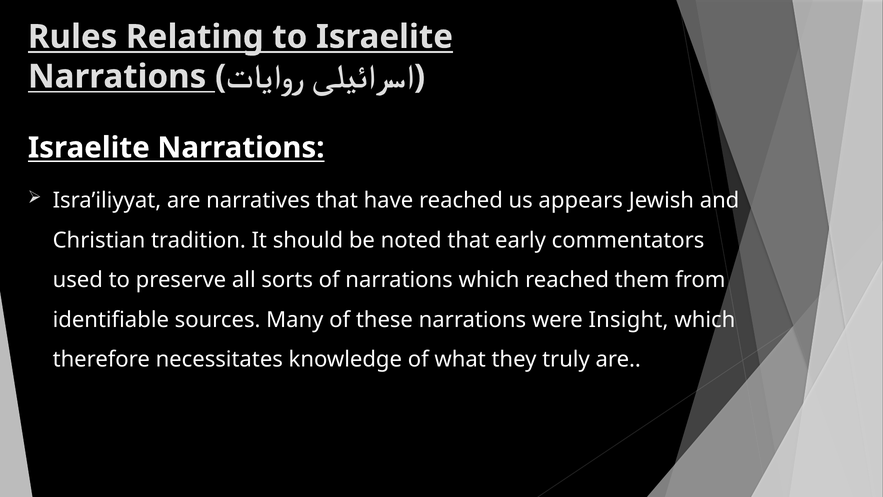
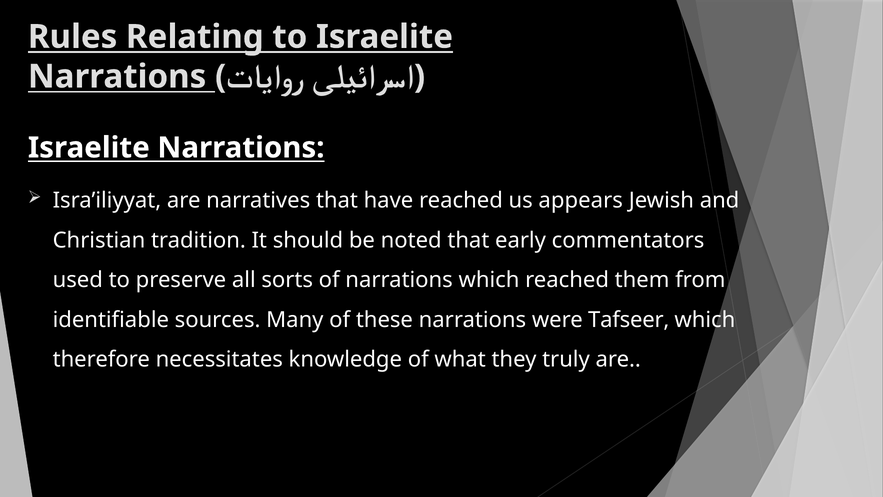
Insight: Insight -> Tafseer (629, 320)
